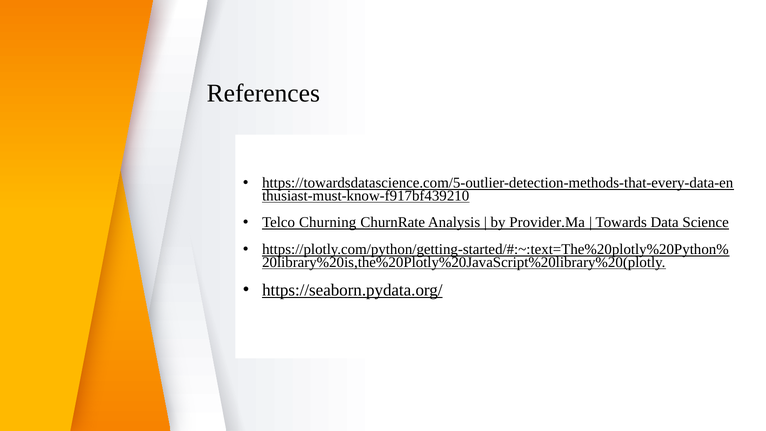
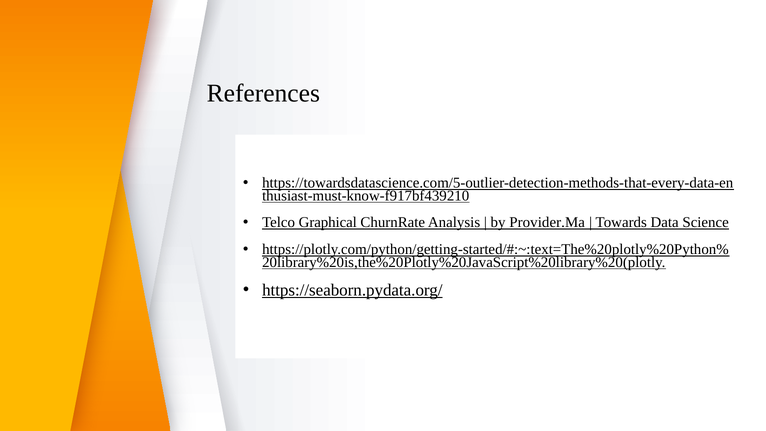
Churning: Churning -> Graphical (328, 222)
